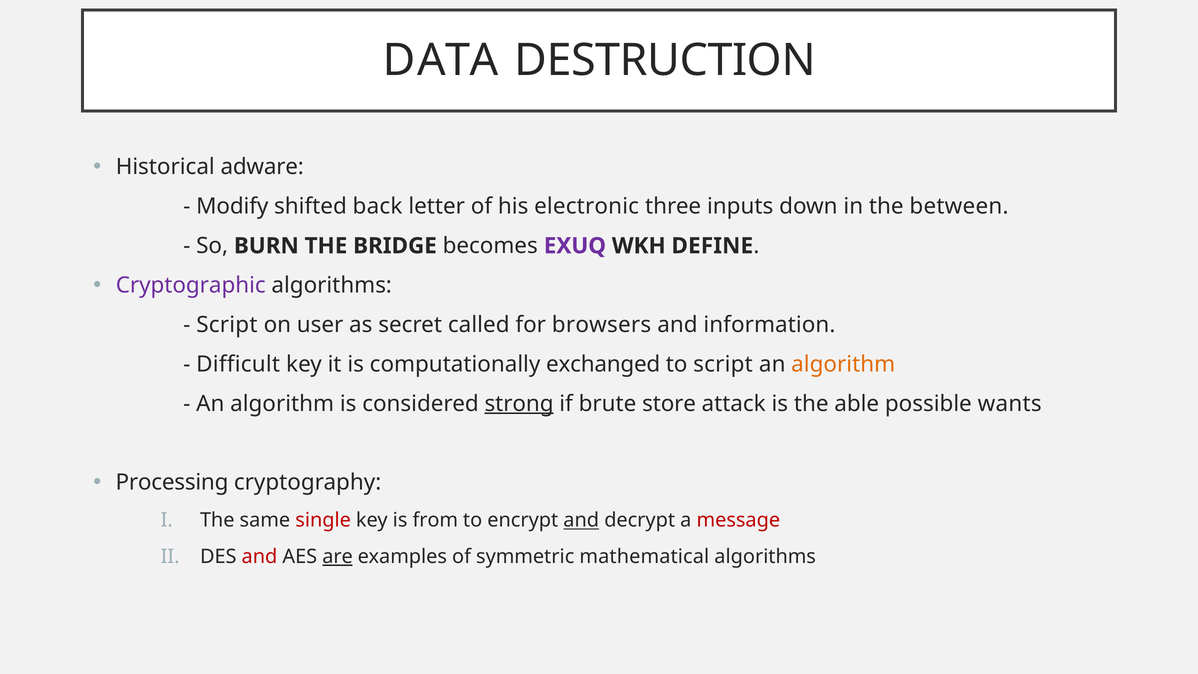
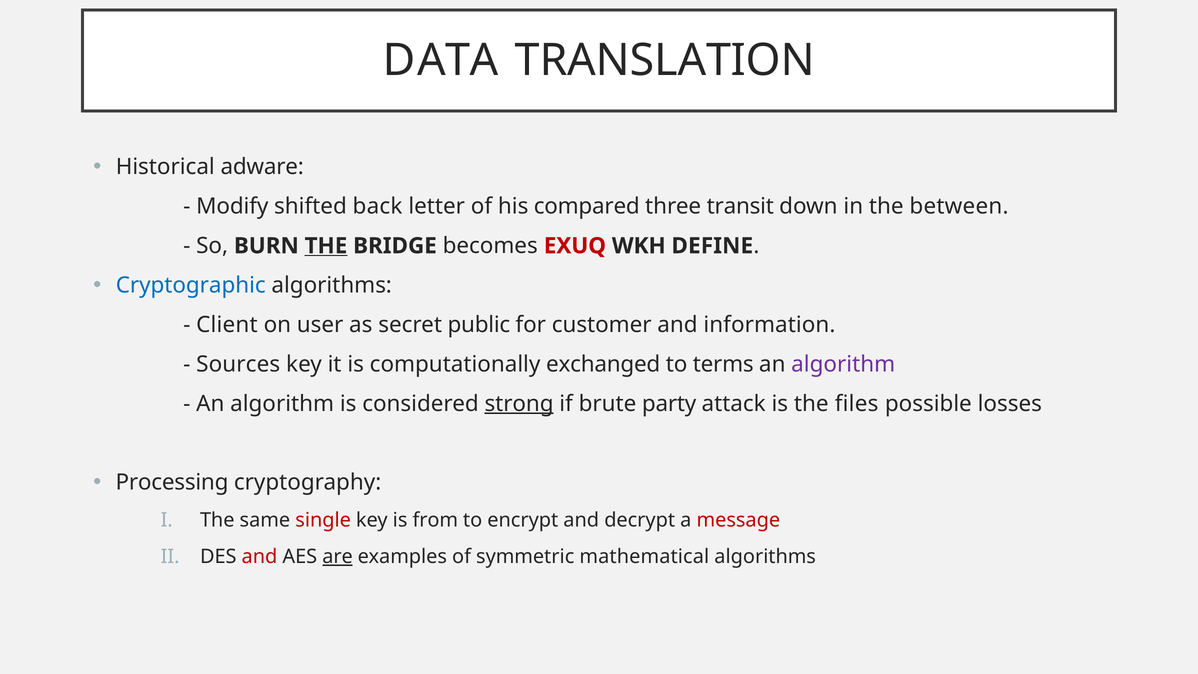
DESTRUCTION: DESTRUCTION -> TRANSLATION (665, 60)
electronic: electronic -> compared (587, 206)
inputs: inputs -> transit (740, 206)
THE underline: none -> present (326, 246)
EXUQ colour: purple -> red (575, 246)
Cryptographic colour: purple -> blue (191, 285)
Script: Script -> Client (227, 325)
called: called -> public (479, 325)
browsers: browsers -> customer (602, 325)
Difficult: Difficult -> Sources (238, 364)
to script: script -> terms (723, 364)
algorithm colour: orange -> purple (843, 364)
store: store -> party (669, 404)
able: able -> files (857, 404)
wants: wants -> losses (1010, 404)
and underline: present -> none (581, 520)
